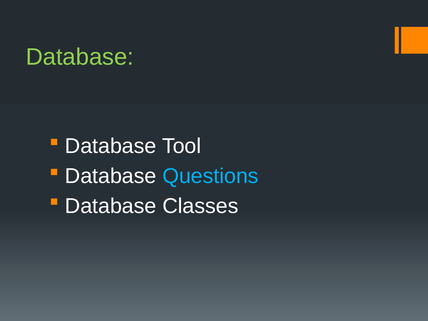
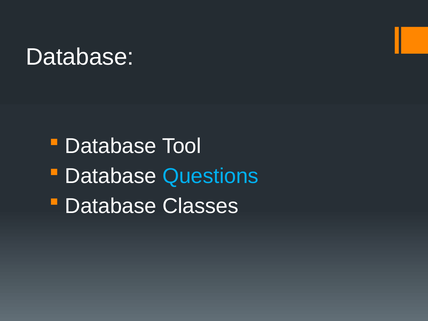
Database colour: light green -> white (80, 57)
